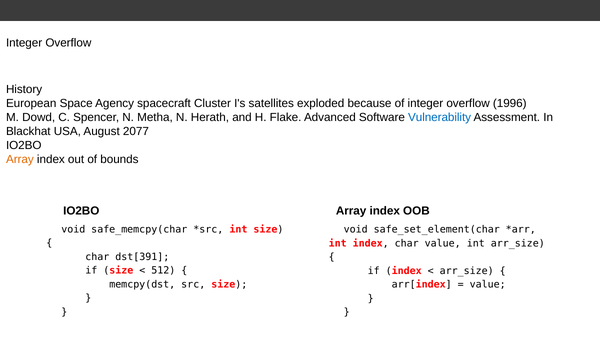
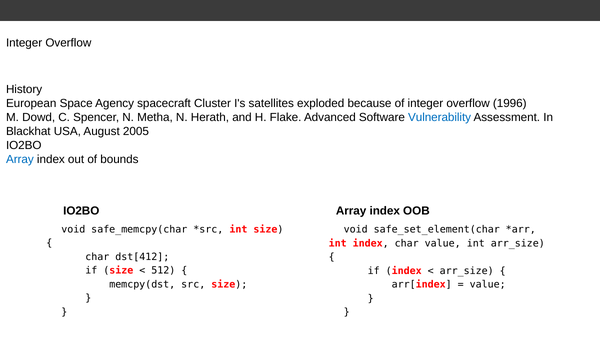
2077: 2077 -> 2005 (136, 131)
Array colour: orange -> blue (20, 159)
dst[391: dst[391 -> dst[412 (142, 257)
